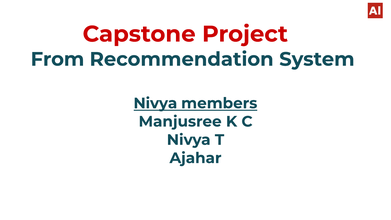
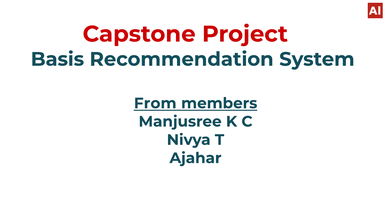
From: From -> Basis (57, 59)
Nivya: Nivya -> From (155, 103)
